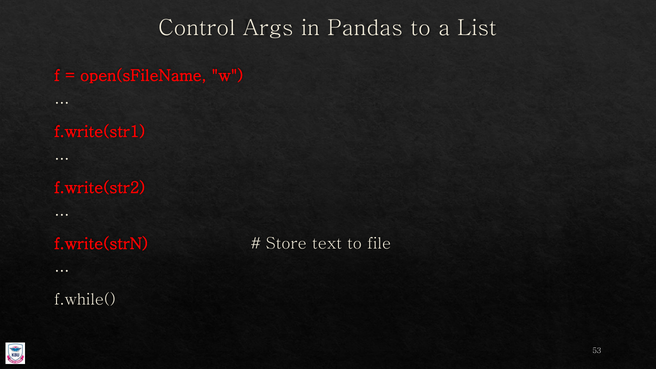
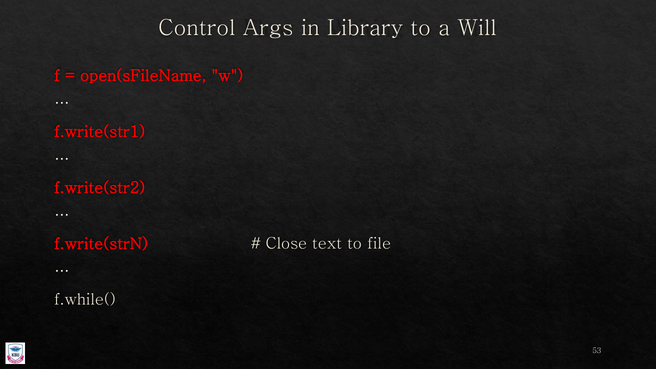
Pandas: Pandas -> Library (365, 28)
List: List -> Will (477, 28)
Store: Store -> Close (286, 244)
